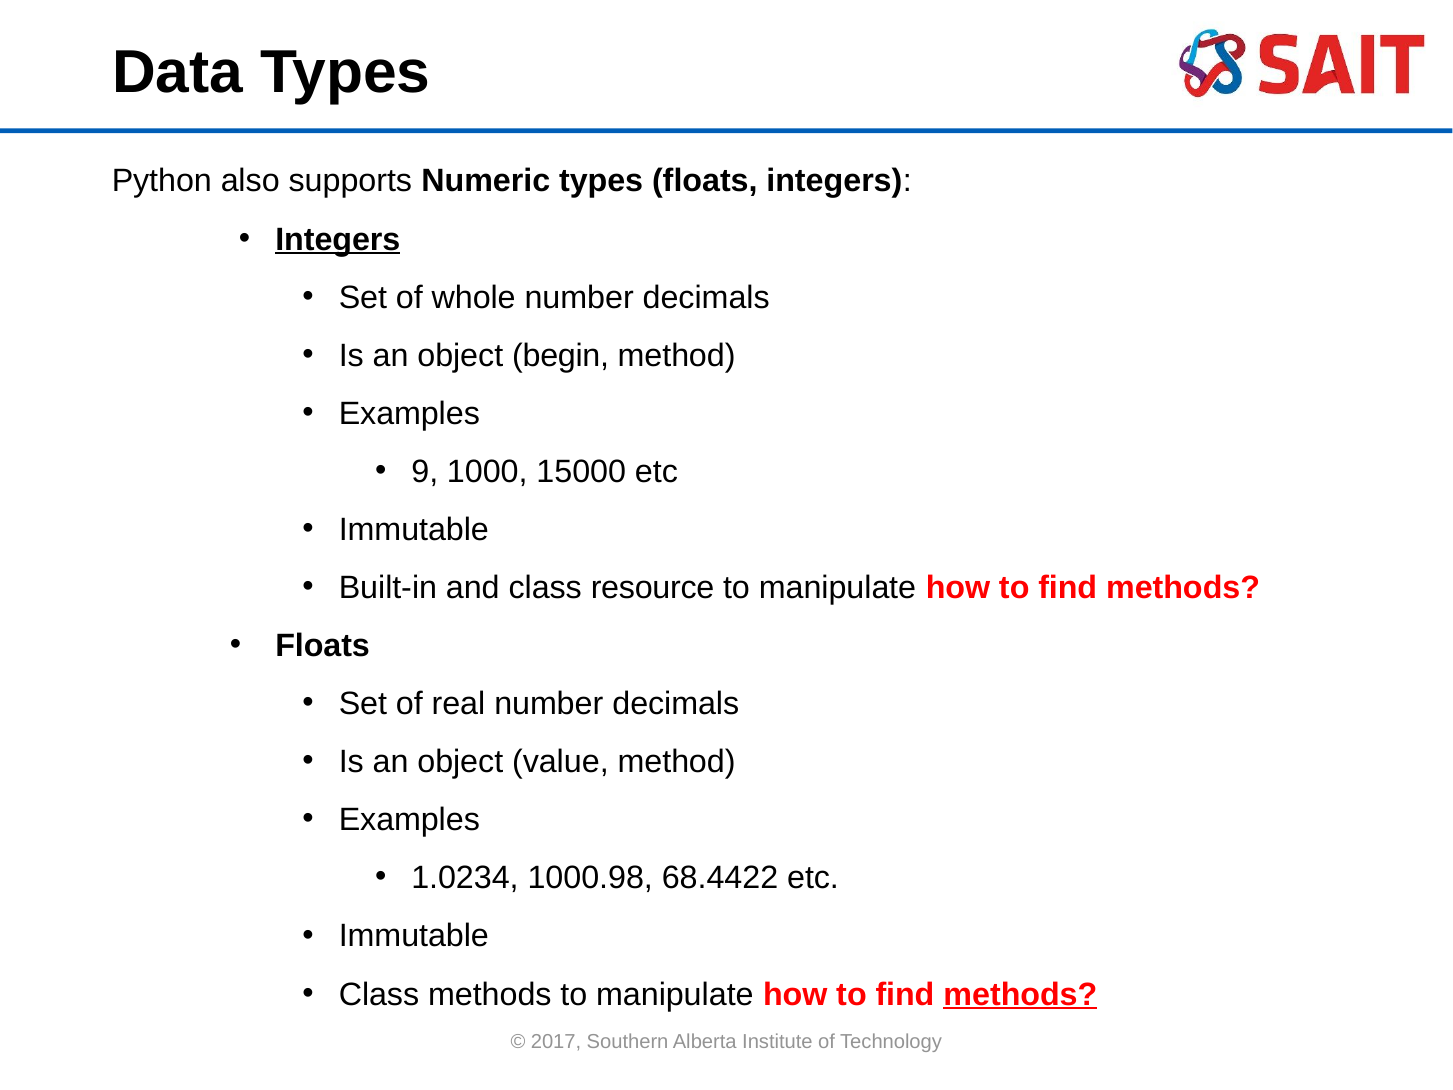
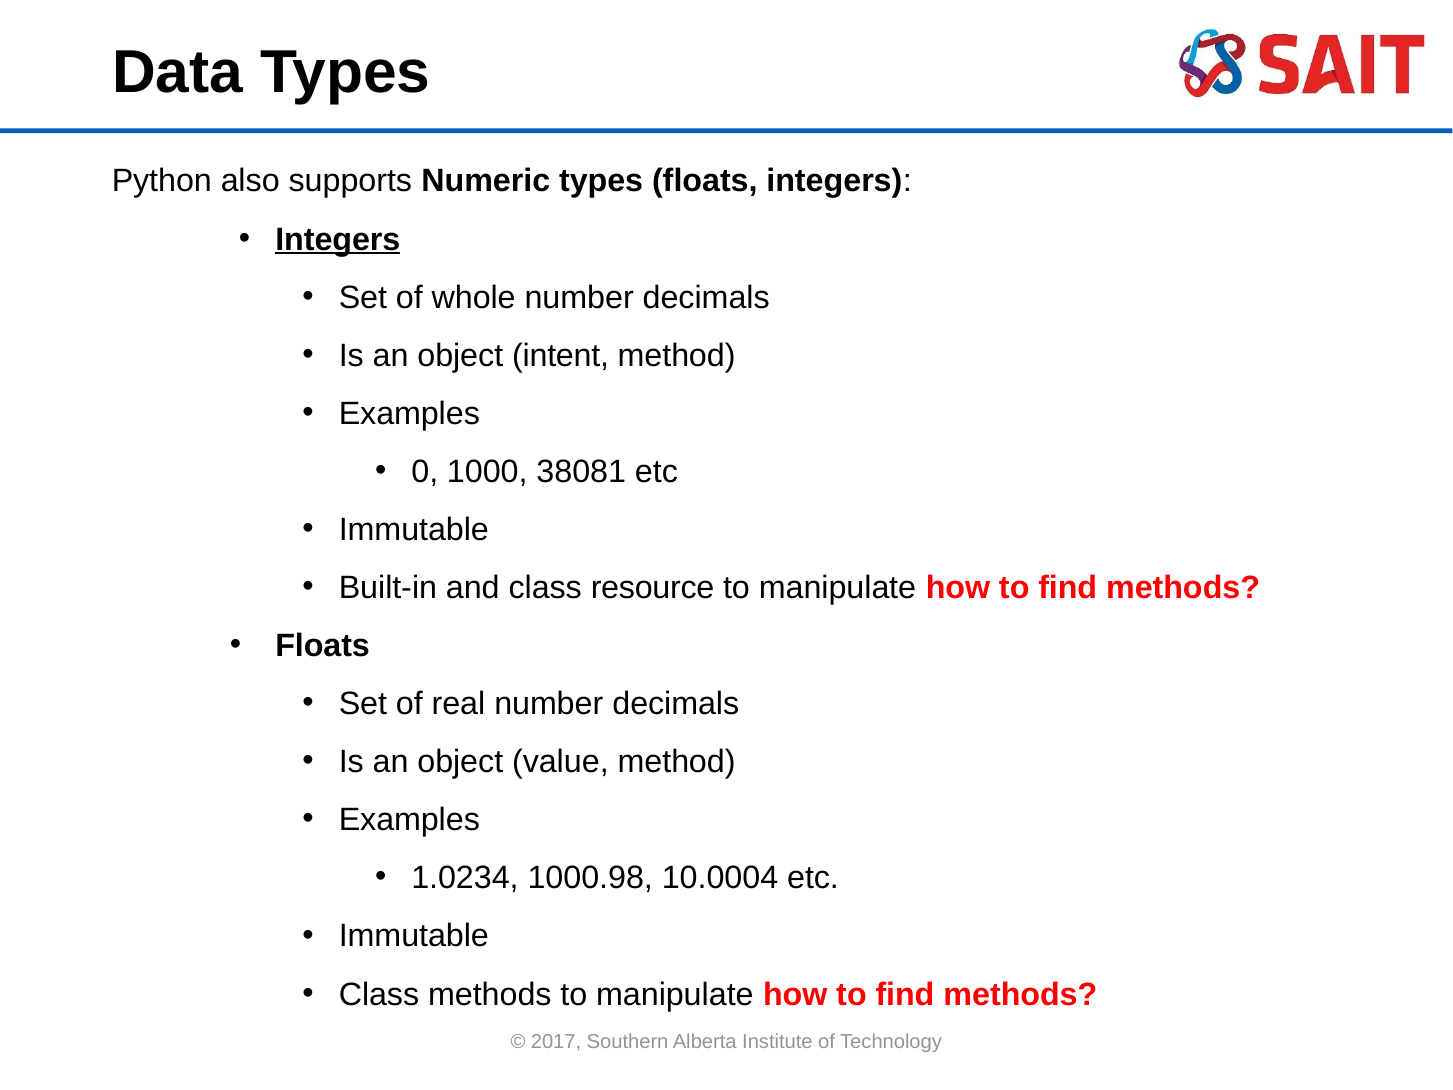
begin: begin -> intent (561, 355)
9: 9 -> 0 (425, 472)
15000: 15000 -> 38081 (581, 472)
68.4422: 68.4422 -> 10.0004 (720, 878)
methods underline: present -> none (1020, 994)
